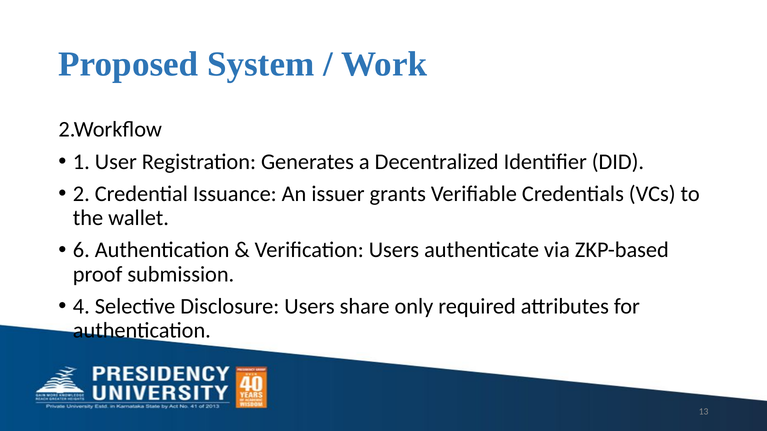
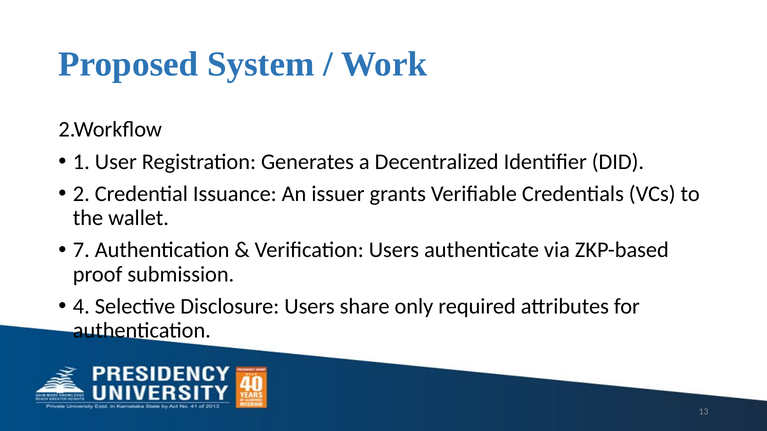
6: 6 -> 7 (81, 250)
